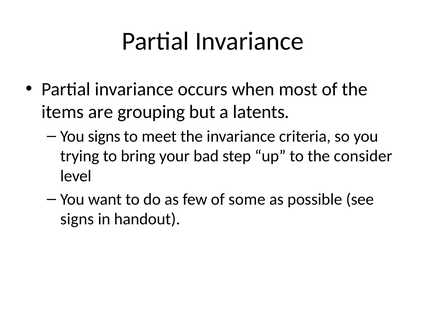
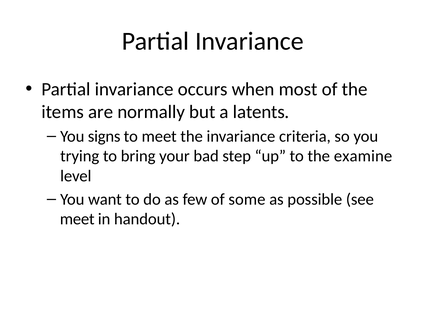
grouping: grouping -> normally (151, 112)
consider: consider -> examine (363, 156)
signs: signs -> meet (77, 219)
